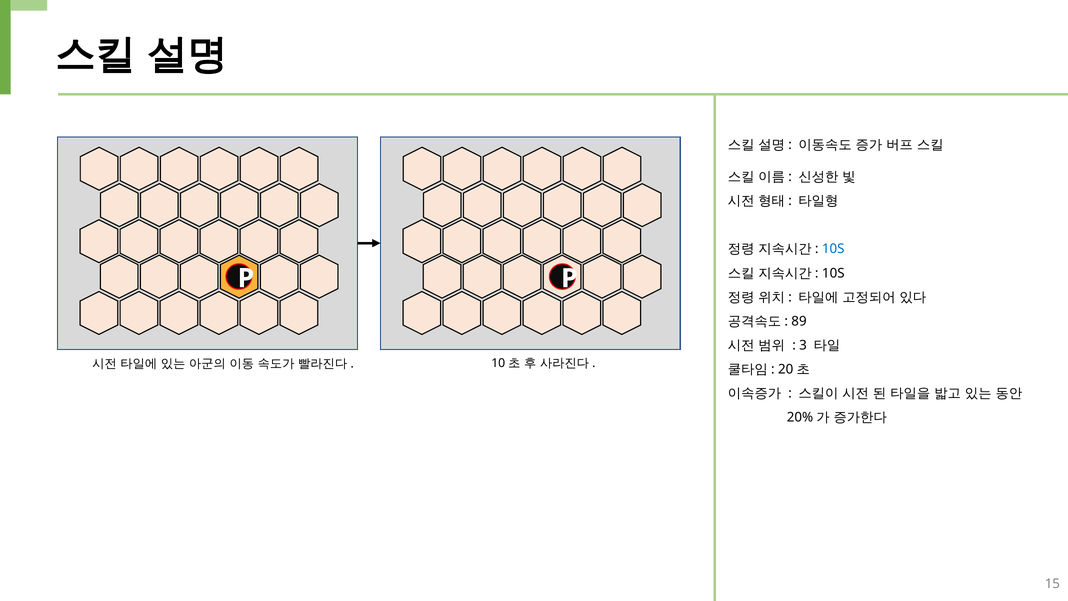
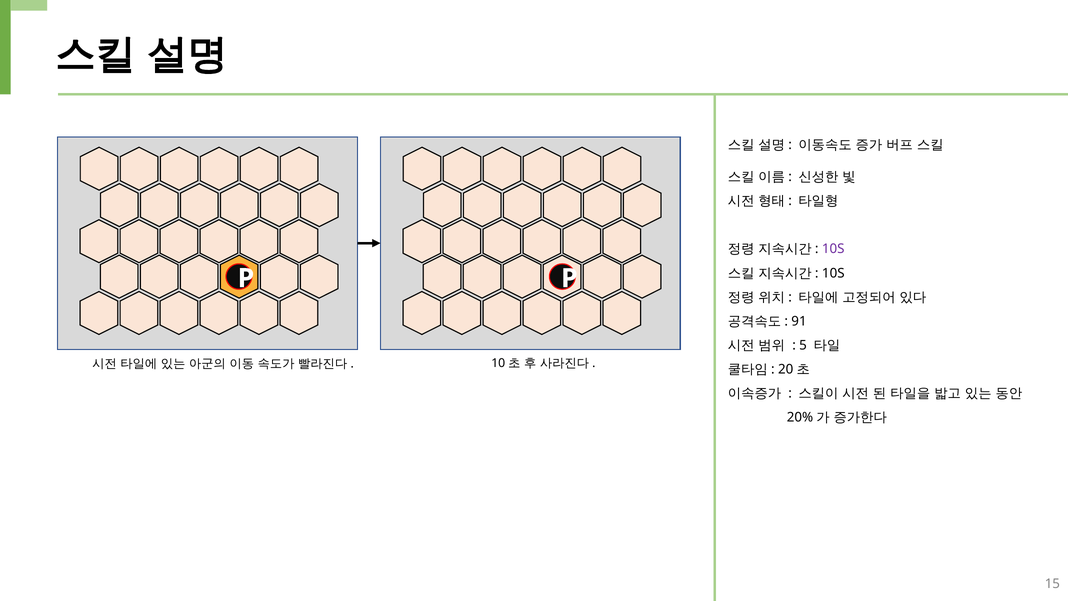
10S colour: blue -> purple (833, 249)
89: 89 -> 91 (799, 321)
3: 3 -> 5 (803, 345)
